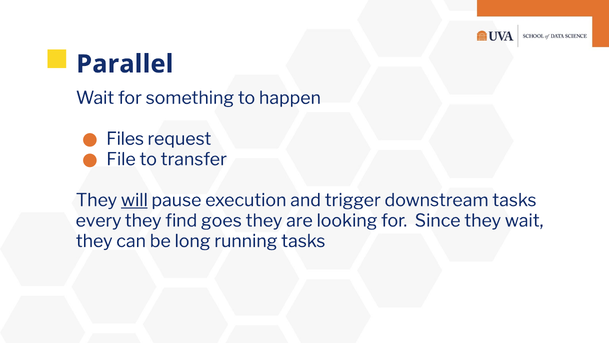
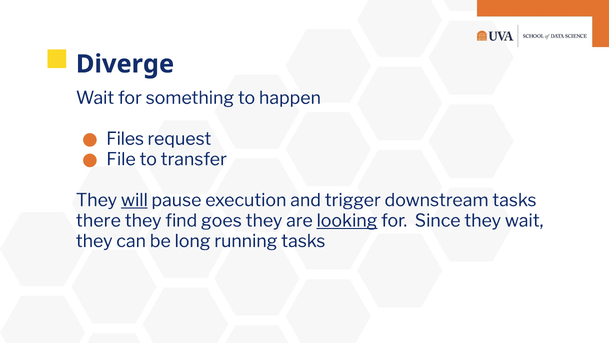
Parallel: Parallel -> Diverge (125, 64)
every: every -> there (98, 220)
looking underline: none -> present (347, 220)
